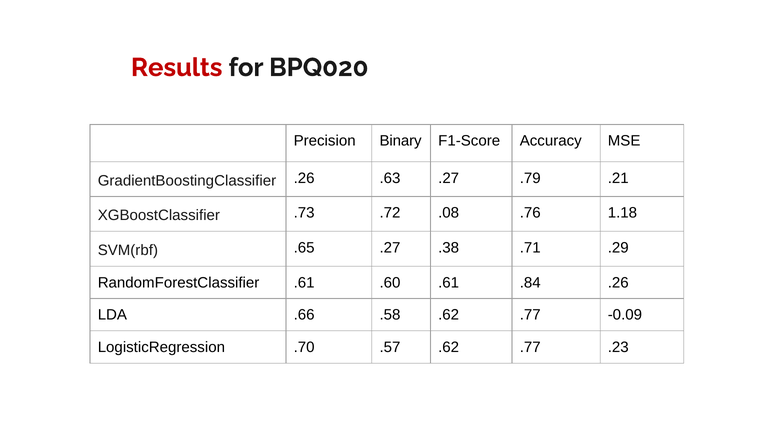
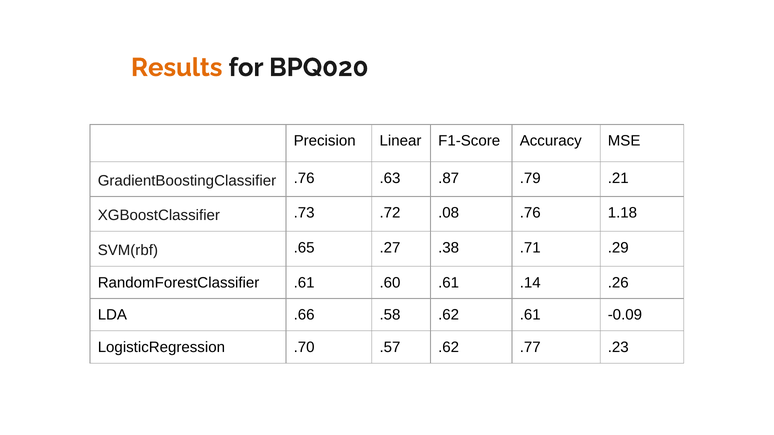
Results colour: red -> orange (177, 68)
Binary: Binary -> Linear (400, 141)
GradientBoostingClassifier .26: .26 -> .76 (304, 178)
.63 .27: .27 -> .87 (449, 178)
.84: .84 -> .14 (530, 283)
.58 .62 .77: .77 -> .61 (530, 315)
